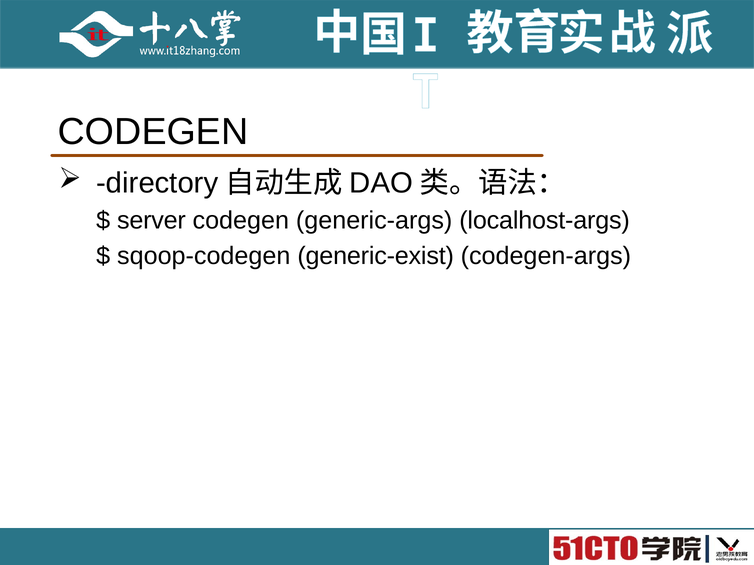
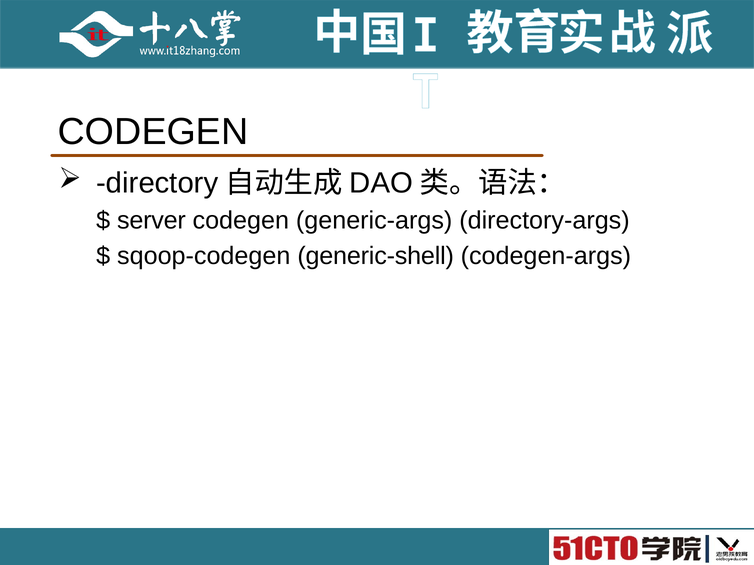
localhost-args: localhost-args -> directory-args (544, 221)
generic-exist: generic-exist -> generic-shell (376, 256)
